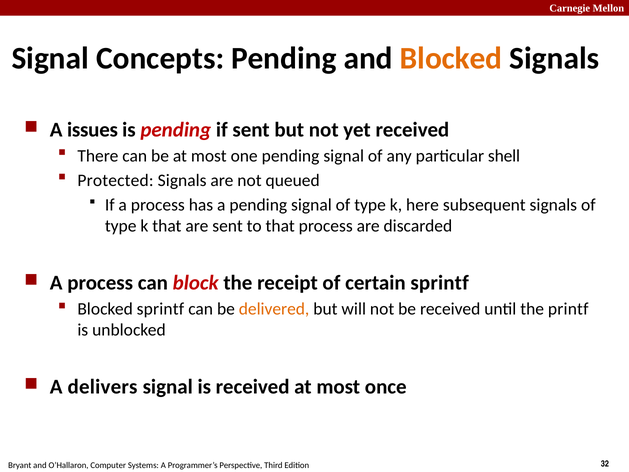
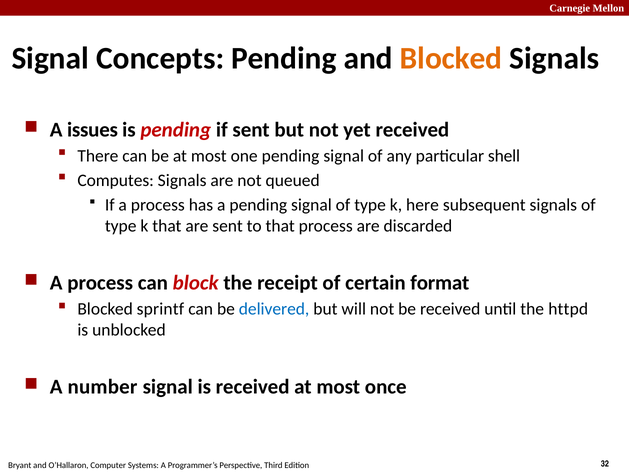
Protected: Protected -> Computes (116, 180)
certain sprintf: sprintf -> format (440, 283)
delivered colour: orange -> blue (274, 309)
printf: printf -> httpd (568, 309)
delivers: delivers -> number (102, 387)
